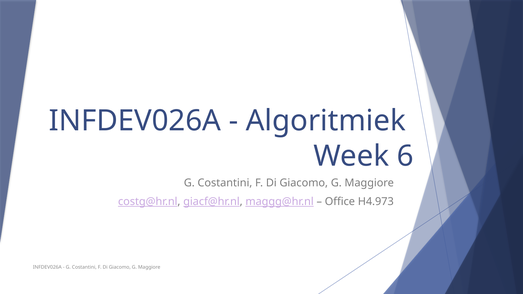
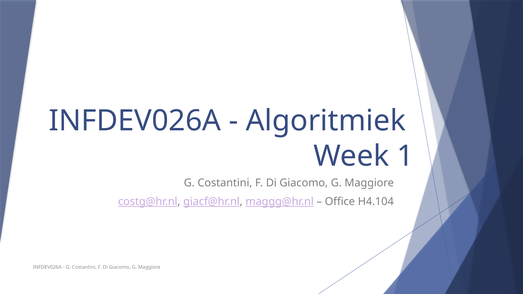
6: 6 -> 1 (405, 156)
H4.973: H4.973 -> H4.104 (376, 202)
